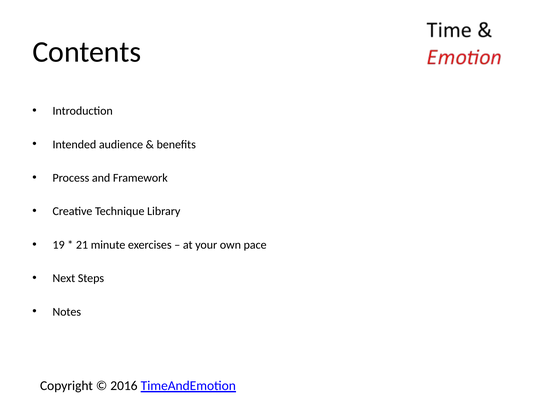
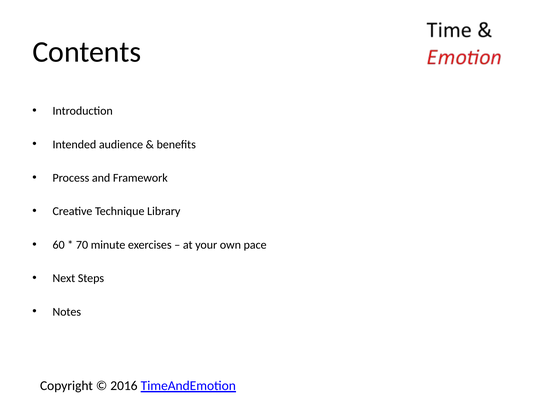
19: 19 -> 60 (59, 245)
21: 21 -> 70 (82, 245)
